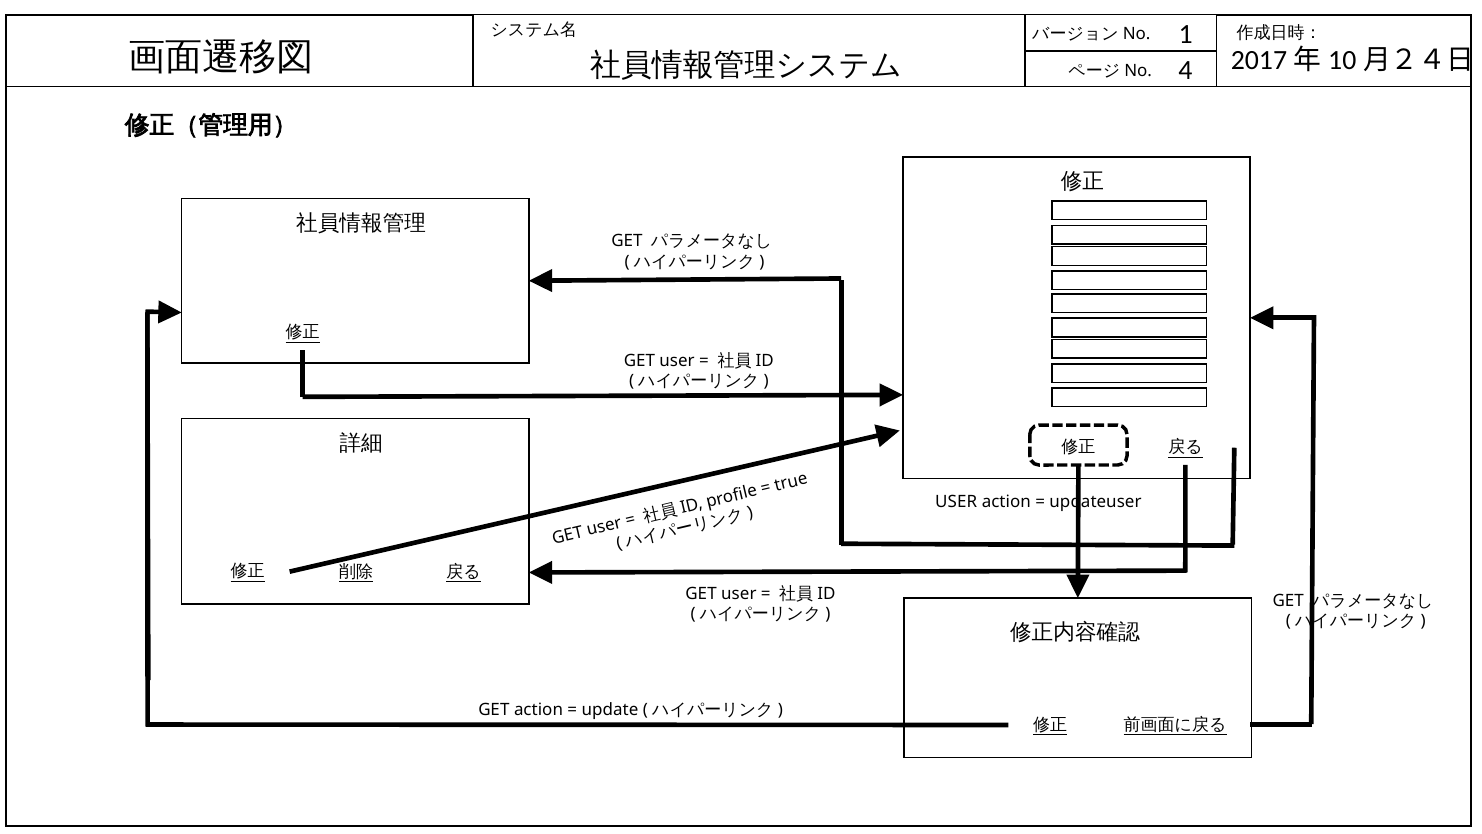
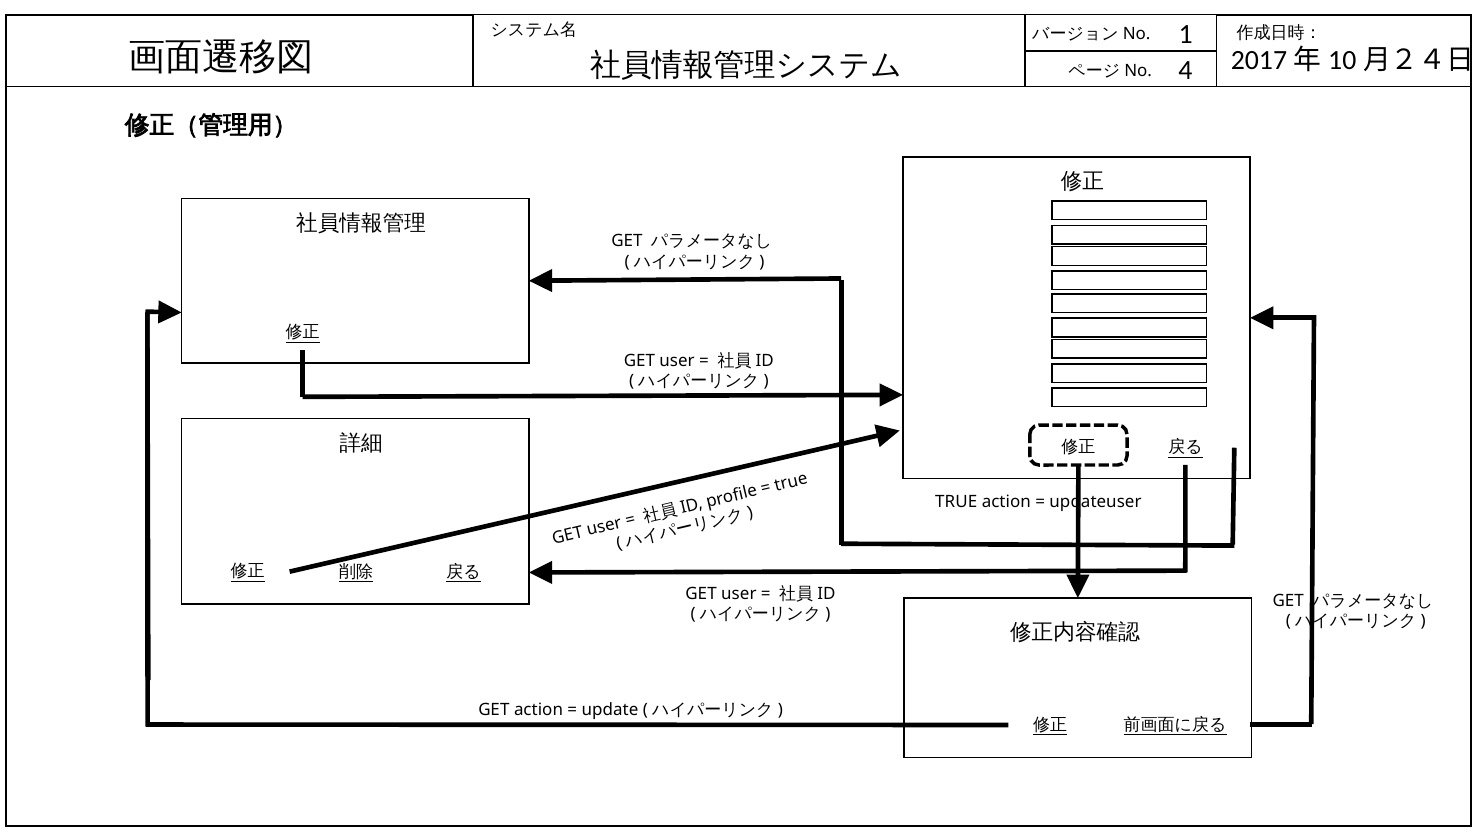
USER: USER -> TRUE (956, 501)
